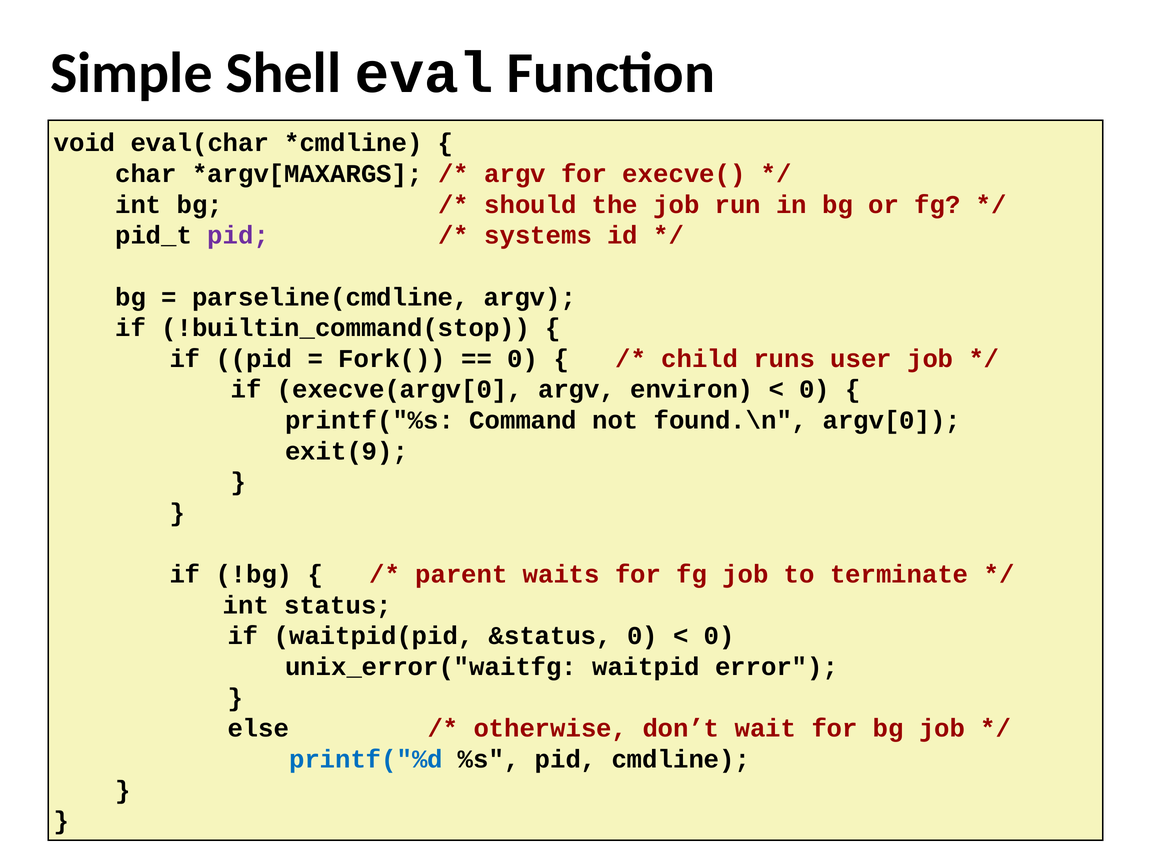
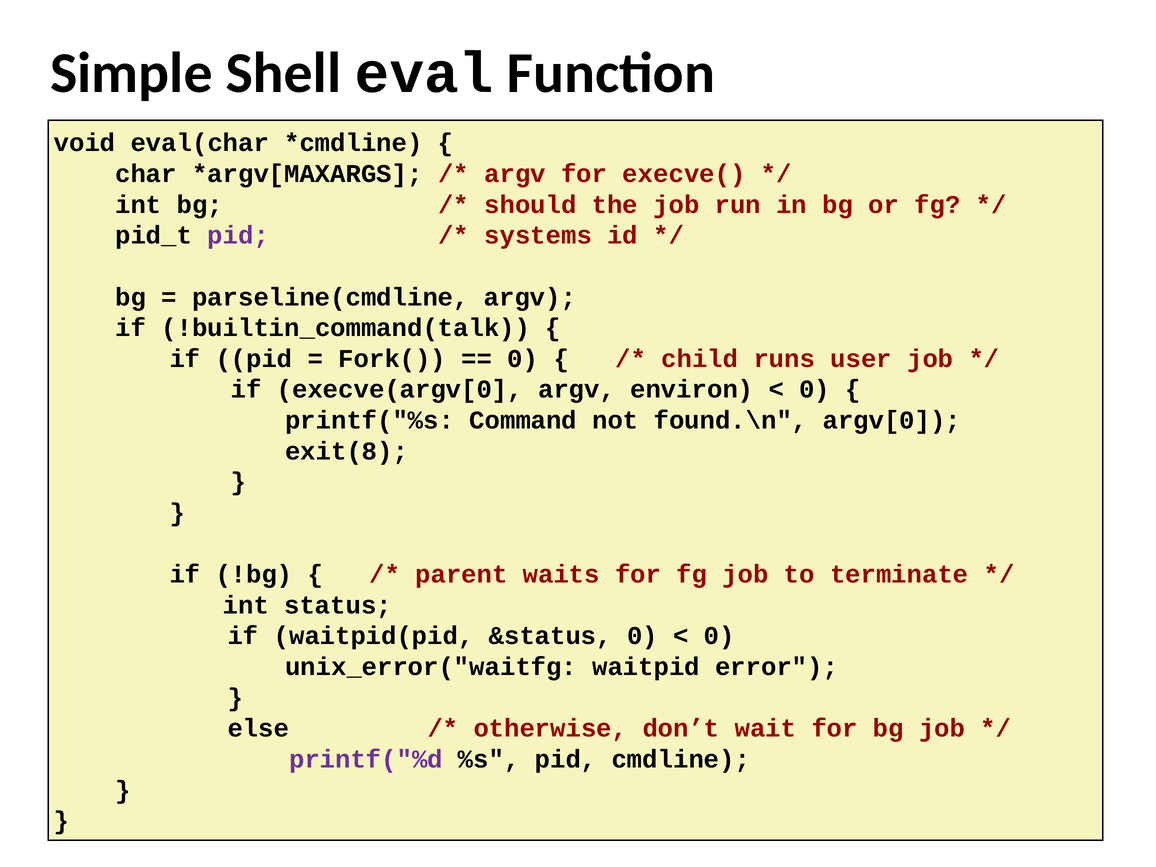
!builtin_command(stop: !builtin_command(stop -> !builtin_command(talk (346, 328)
exit(9: exit(9 -> exit(8 (347, 451)
printf("%d colour: blue -> purple (366, 759)
